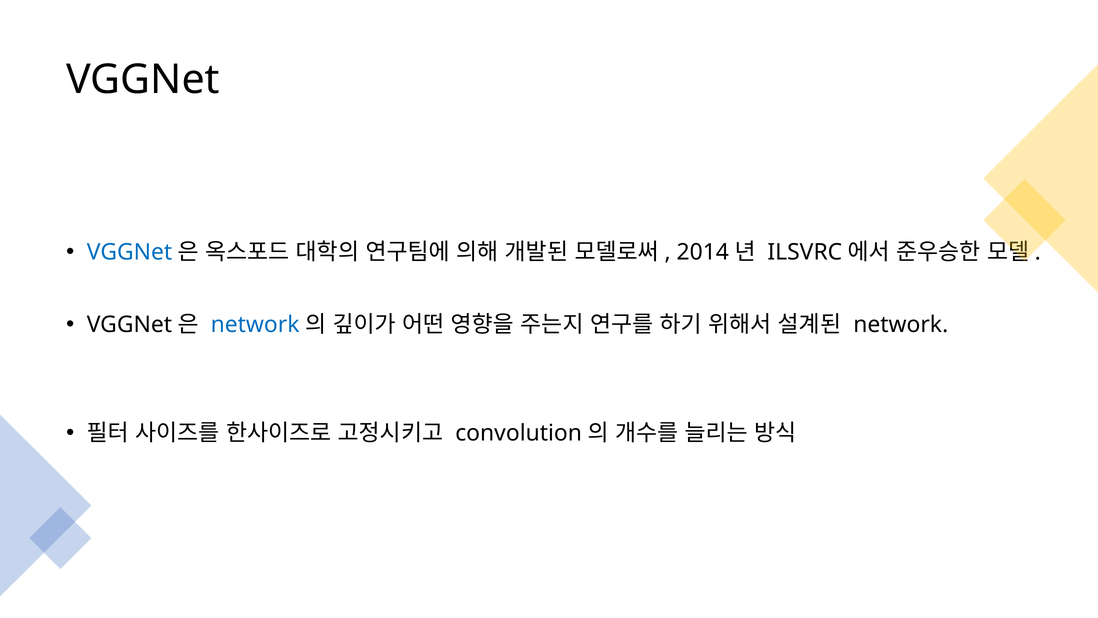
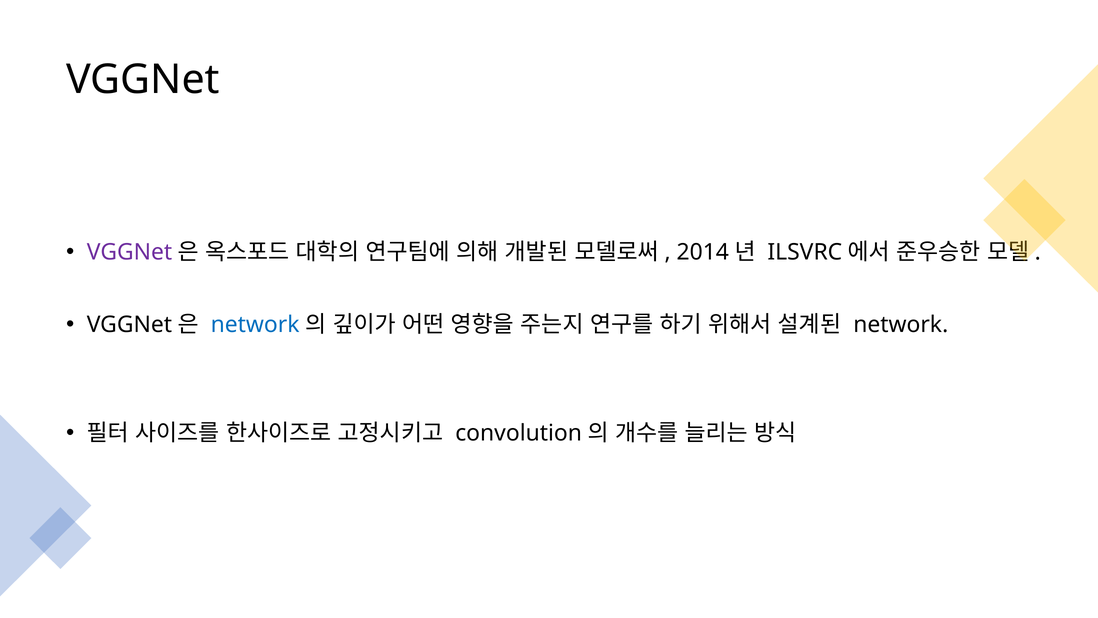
VGGNet colour: blue -> purple (129, 252)
